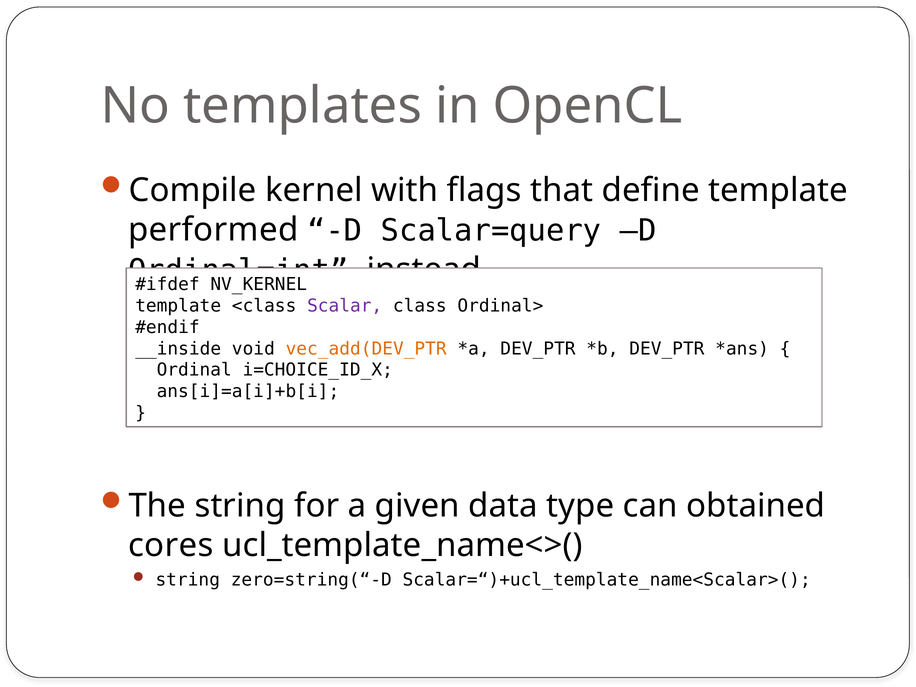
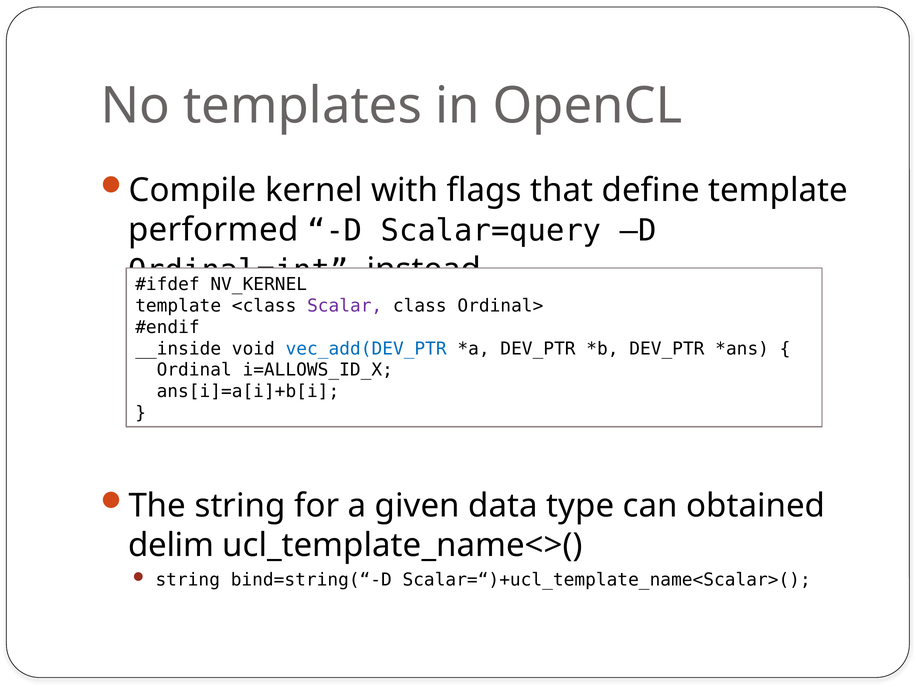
vec_add(DEV_PTR colour: orange -> blue (366, 349)
i=CHOICE_ID_X: i=CHOICE_ID_X -> i=ALLOWS_ID_X (318, 370)
cores: cores -> delim (171, 545)
zero=string(“-D: zero=string(“-D -> bind=string(“-D (311, 580)
